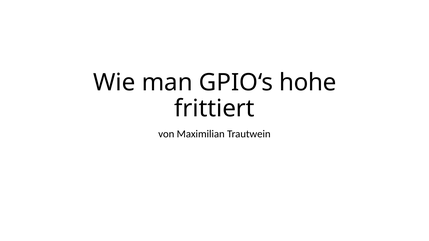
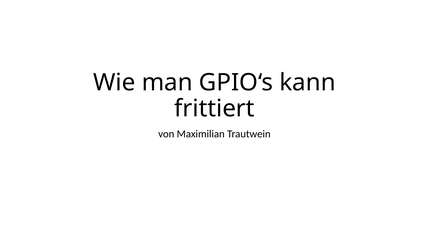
hohe: hohe -> kann (308, 83)
